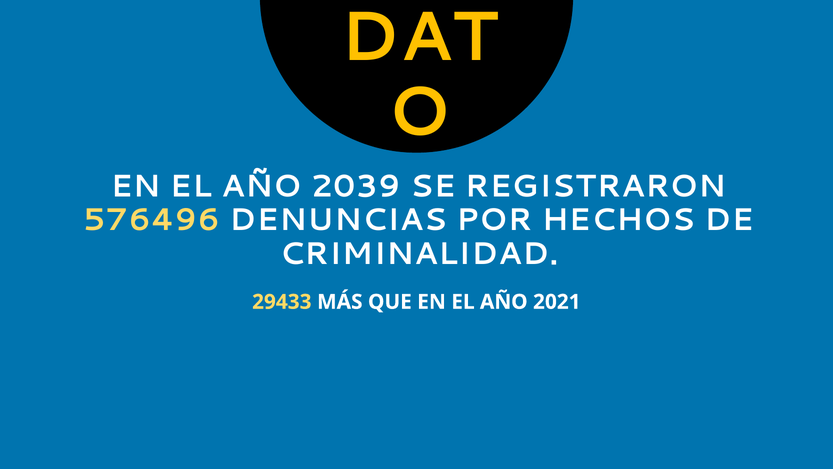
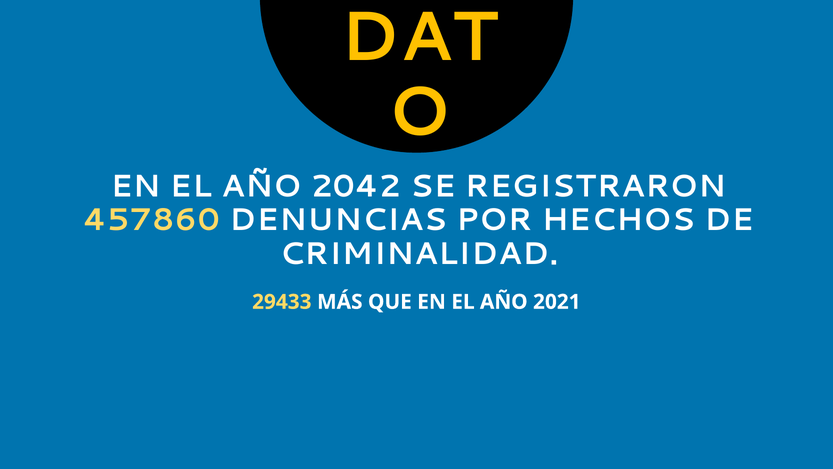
2039: 2039 -> 2042 (356, 186)
576496: 576496 -> 457860 (152, 220)
